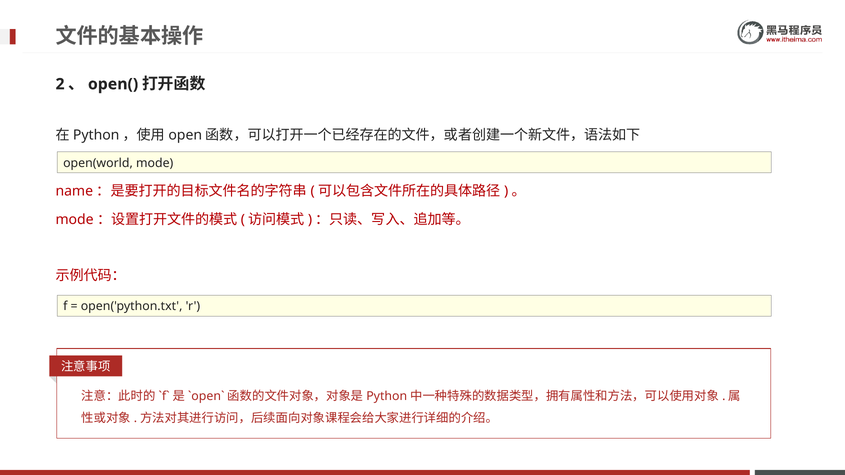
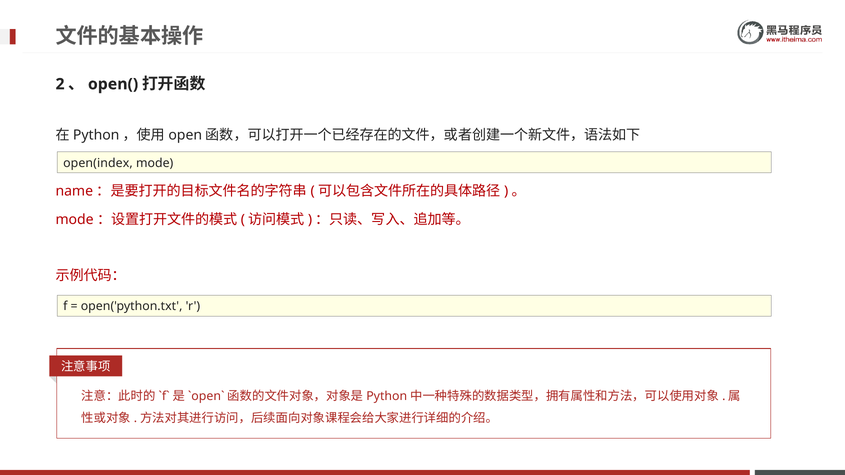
open(world: open(world -> open(index (98, 163)
